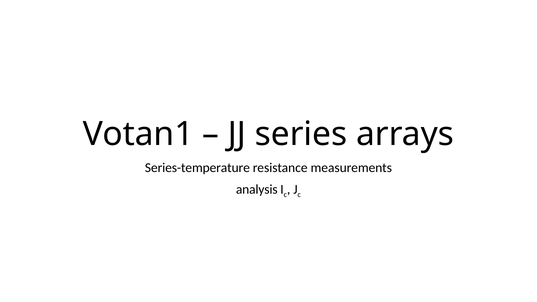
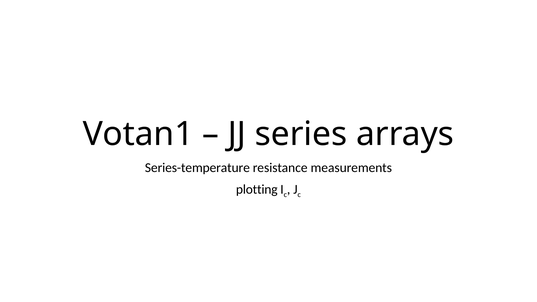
analysis: analysis -> plotting (257, 190)
